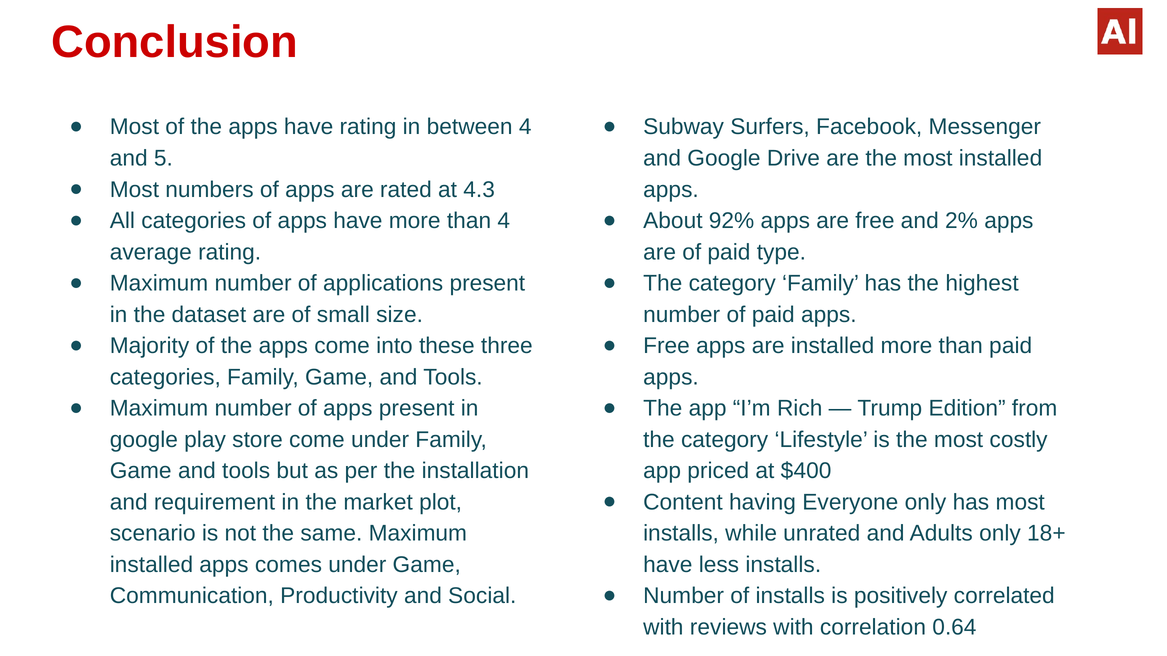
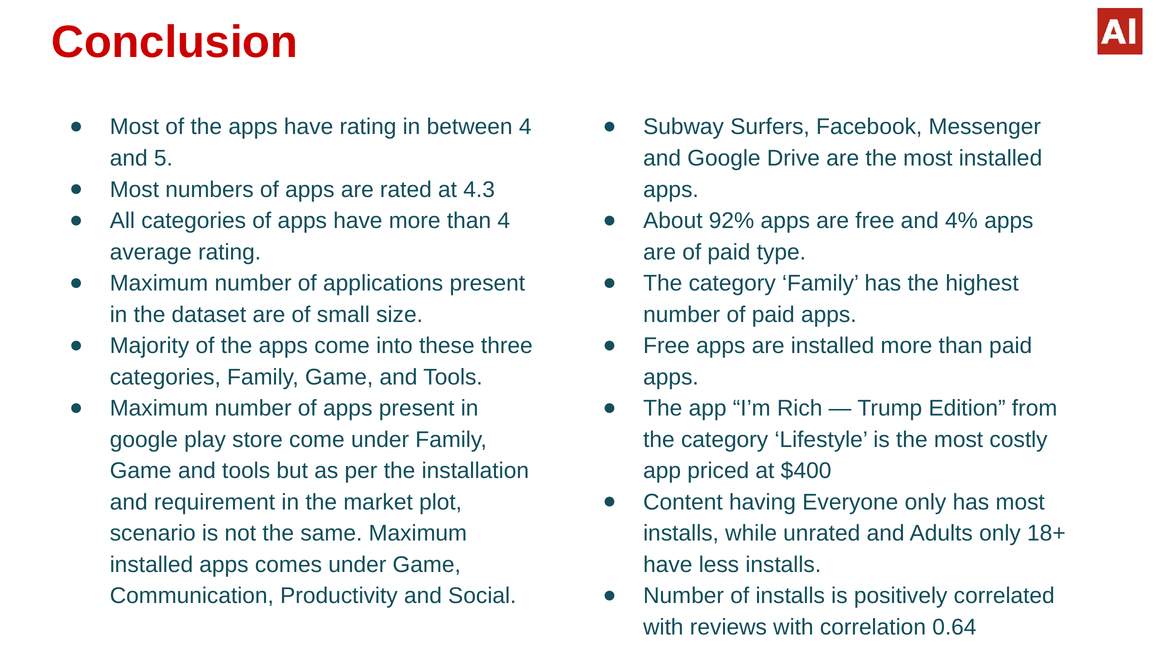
2%: 2% -> 4% (961, 221)
